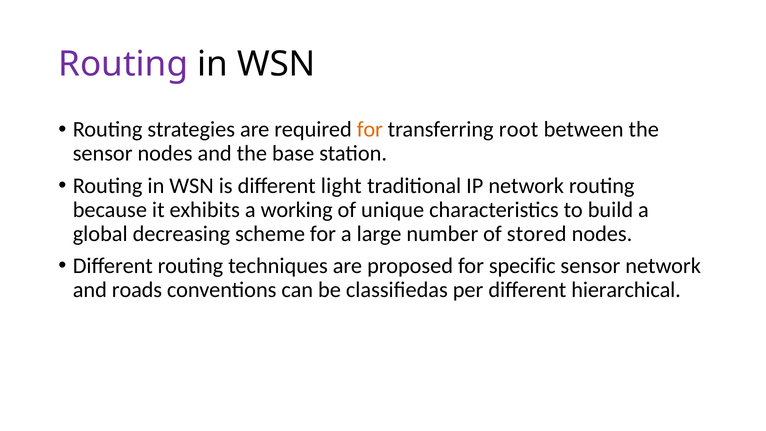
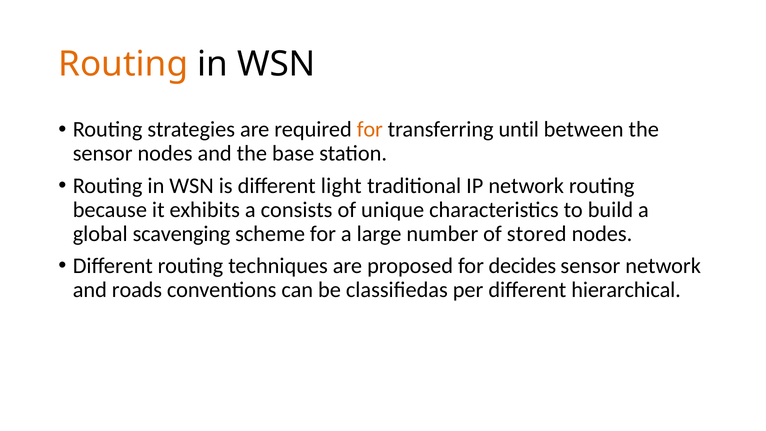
Routing colour: purple -> orange (123, 64)
root: root -> until (519, 129)
working: working -> consists (297, 210)
decreasing: decreasing -> scavenging (181, 234)
specific: specific -> decides (522, 266)
